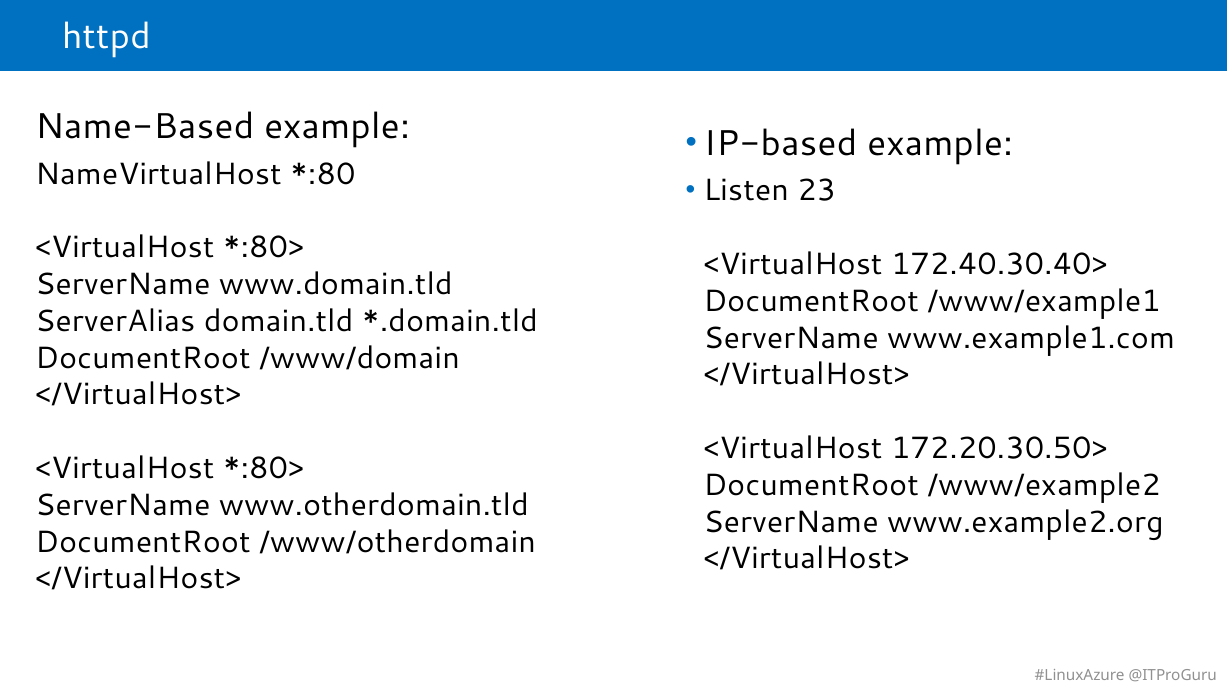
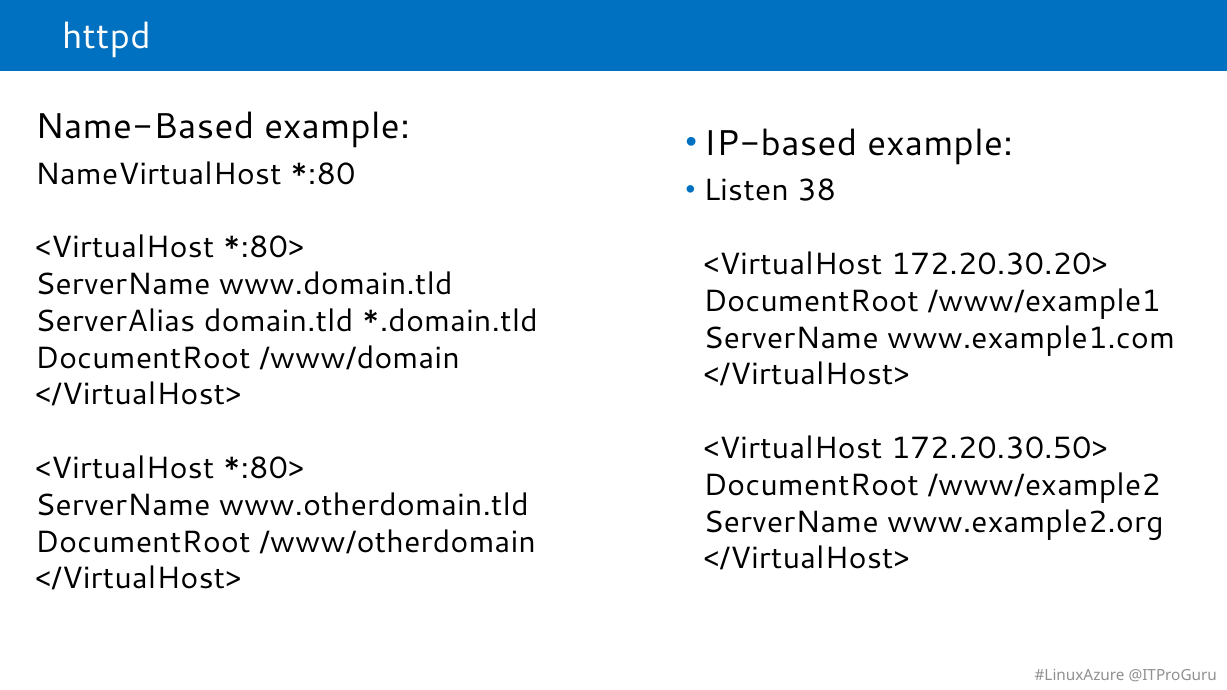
23: 23 -> 38 (817, 191)
172.40.30.40>: 172.40.30.40> -> 172.20.30.20> (999, 264)
